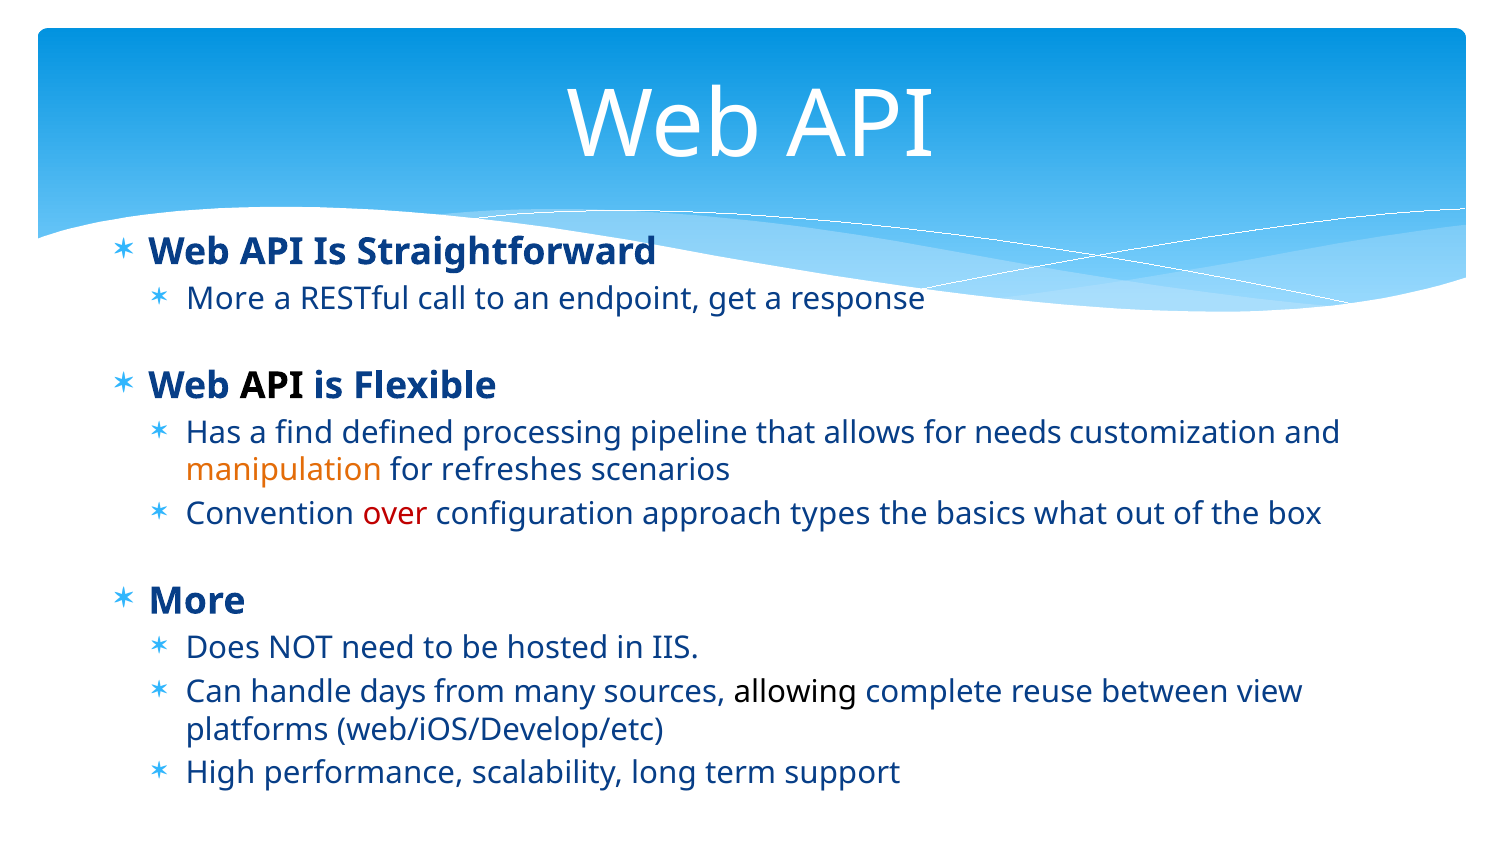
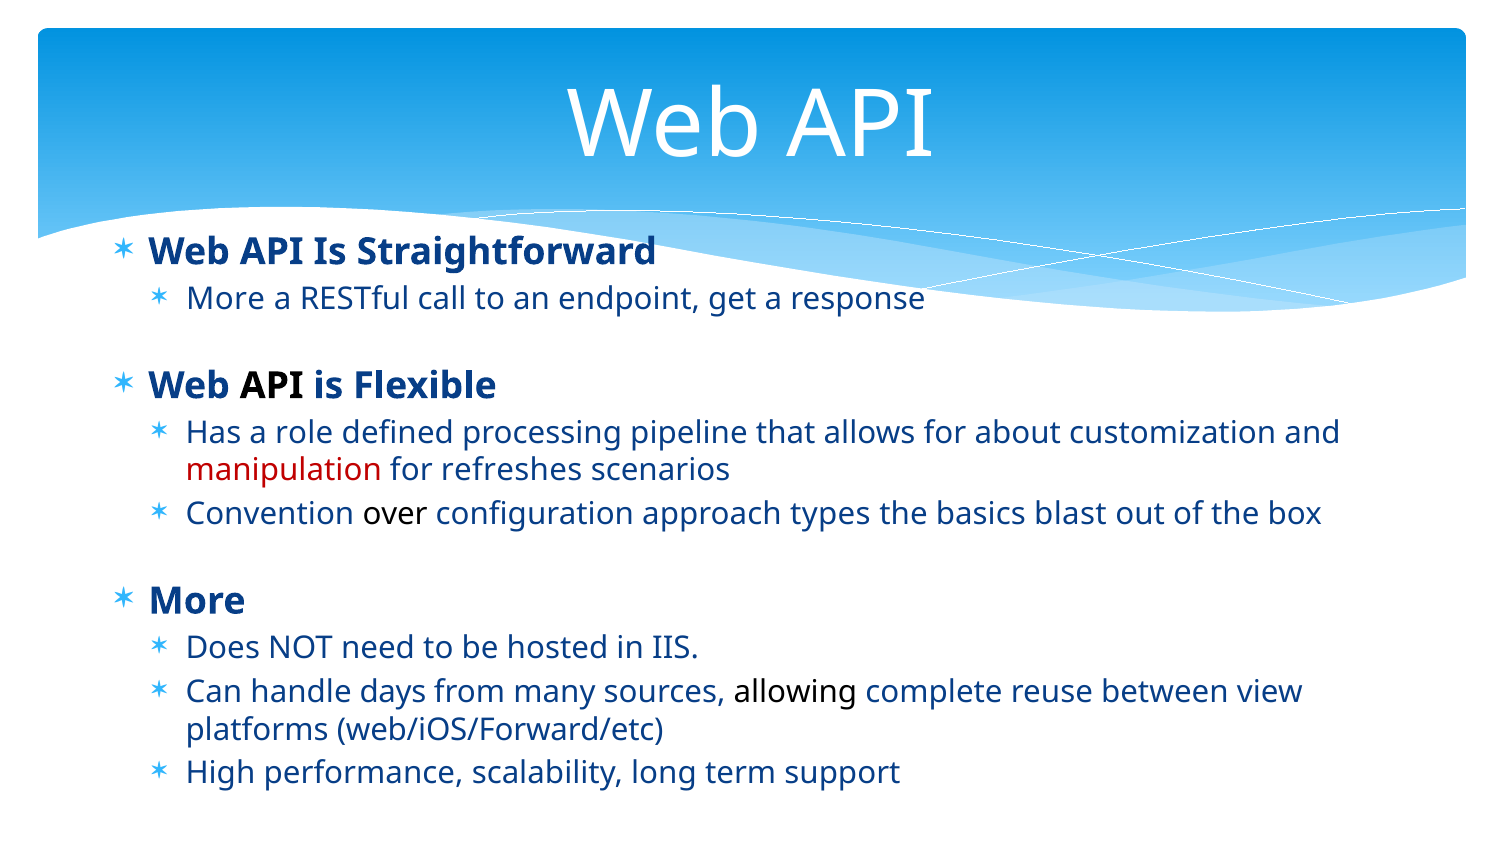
find: find -> role (304, 433)
needs: needs -> about (1018, 433)
manipulation colour: orange -> red (284, 470)
over colour: red -> black (395, 514)
what: what -> blast (1070, 514)
web/iOS/Develop/etc: web/iOS/Develop/etc -> web/iOS/Forward/etc (500, 730)
